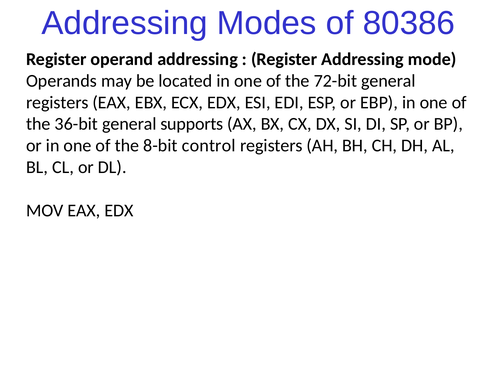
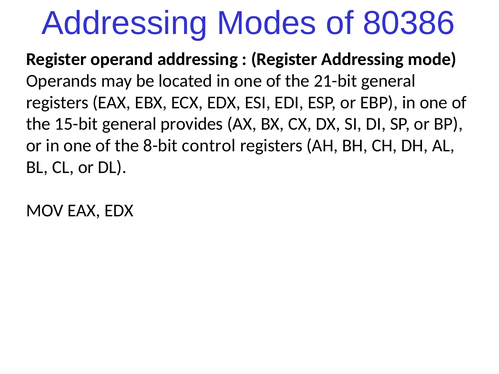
72-bit: 72-bit -> 21-bit (335, 81)
36-bit: 36-bit -> 15-bit (76, 124)
supports: supports -> provides (192, 124)
